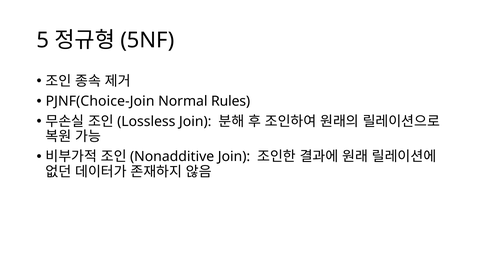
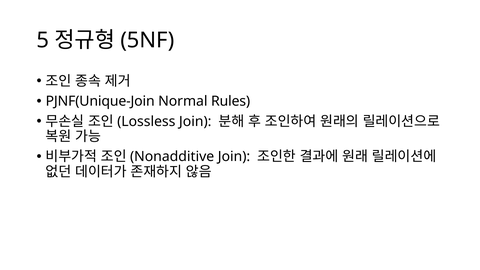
PJNF(Choice-Join: PJNF(Choice-Join -> PJNF(Unique-Join (100, 101)
